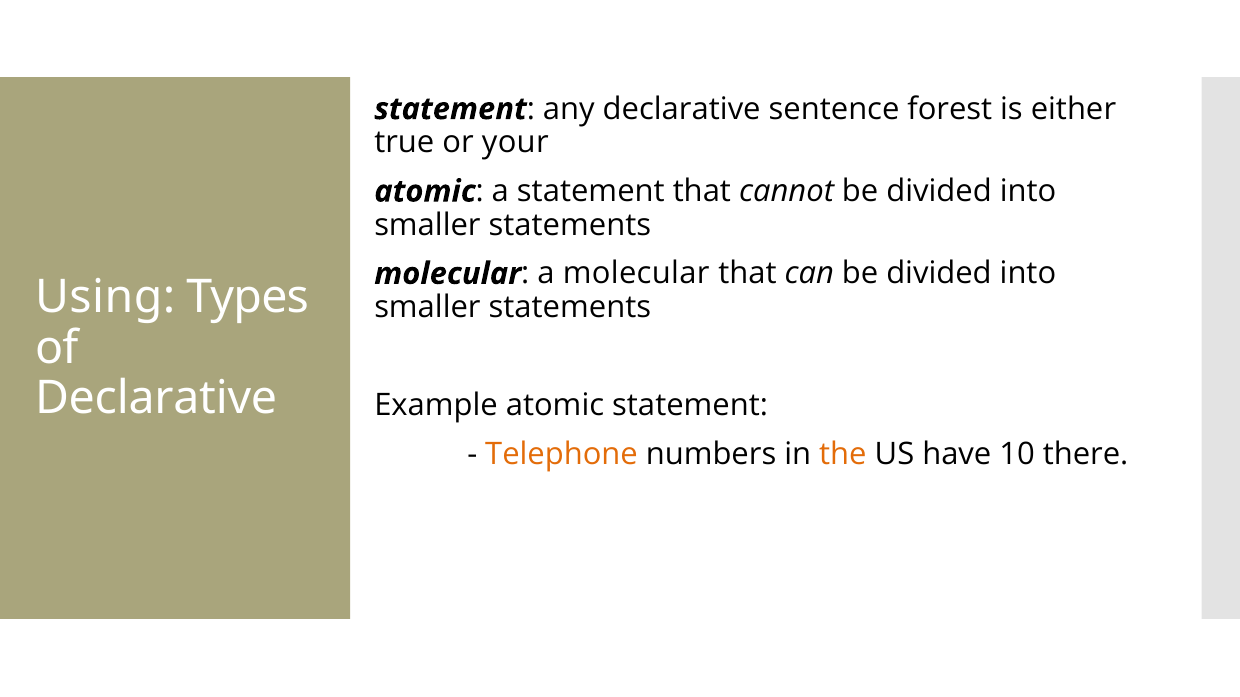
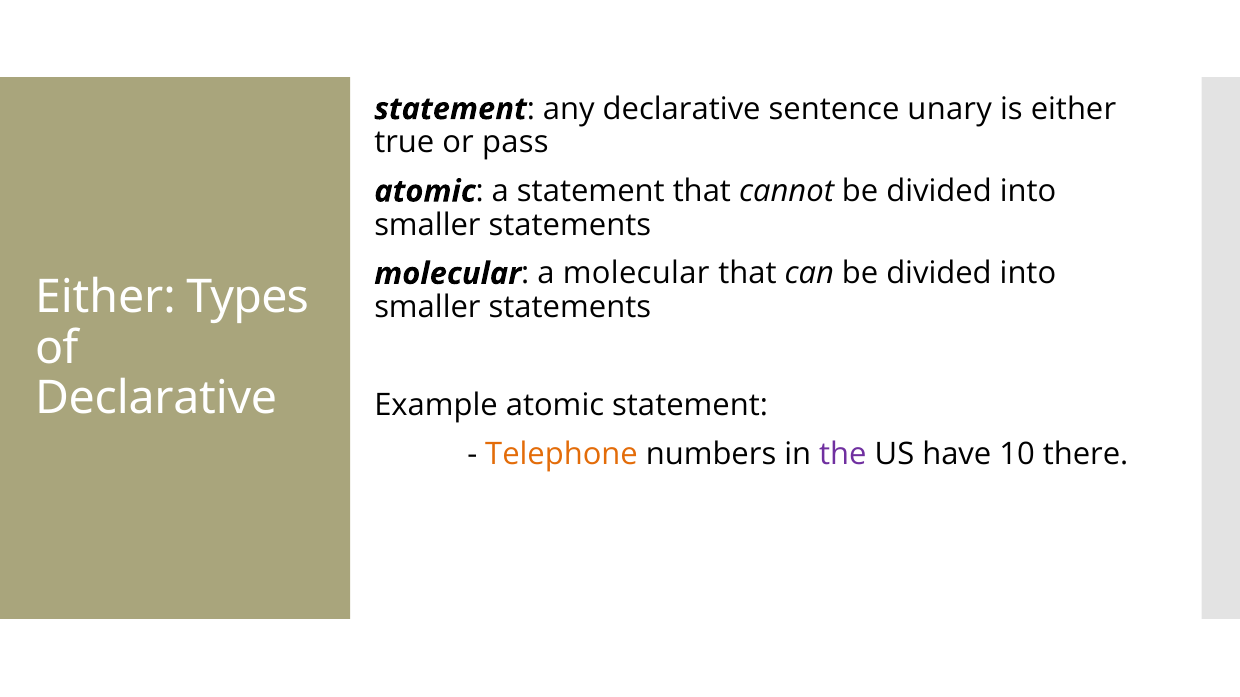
forest: forest -> unary (950, 109)
your: your -> pass (515, 143)
Using: Using -> Either (105, 298)
the colour: orange -> purple (843, 454)
